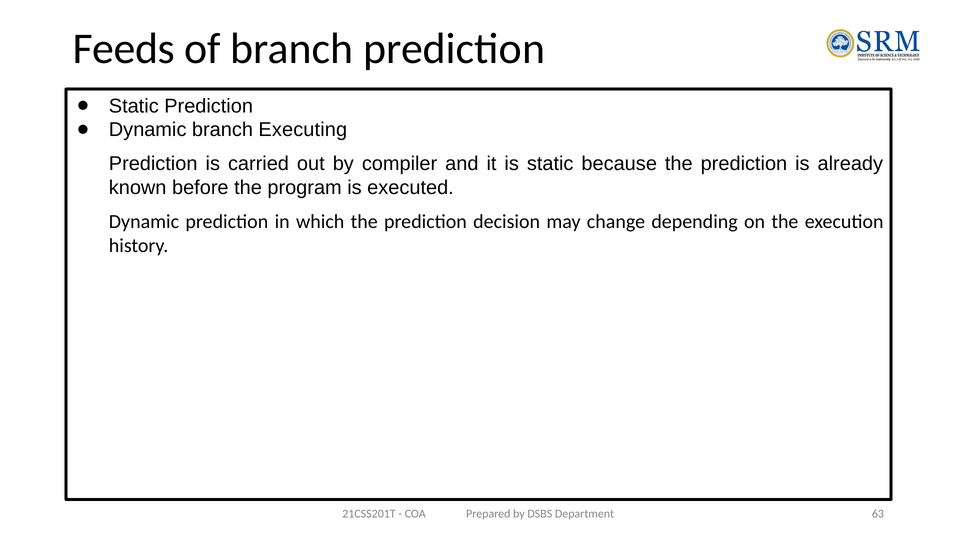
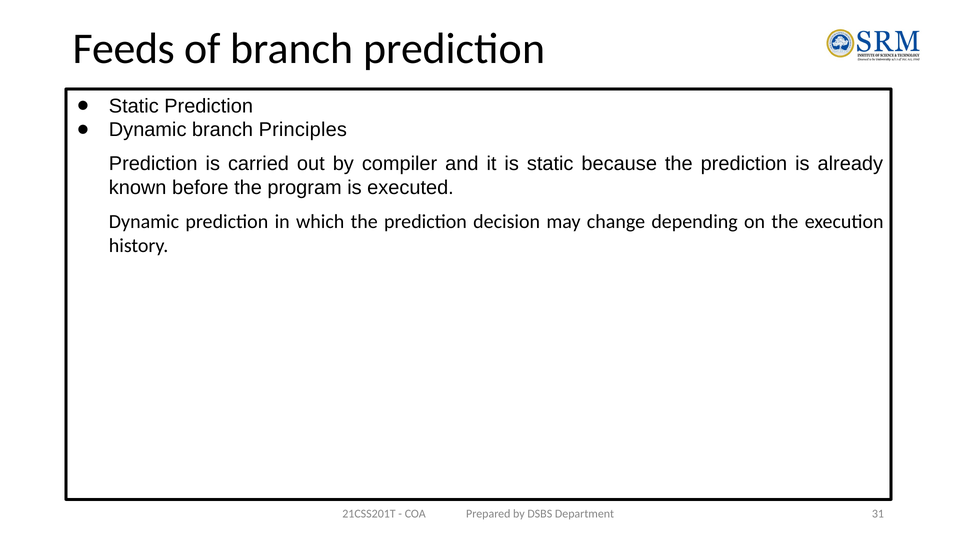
Executing: Executing -> Principles (303, 130)
63: 63 -> 31 (878, 514)
